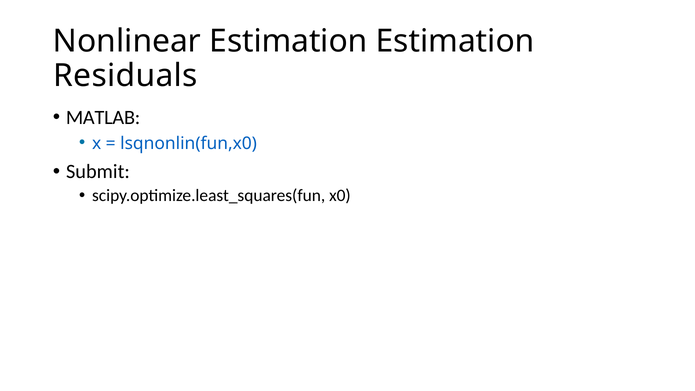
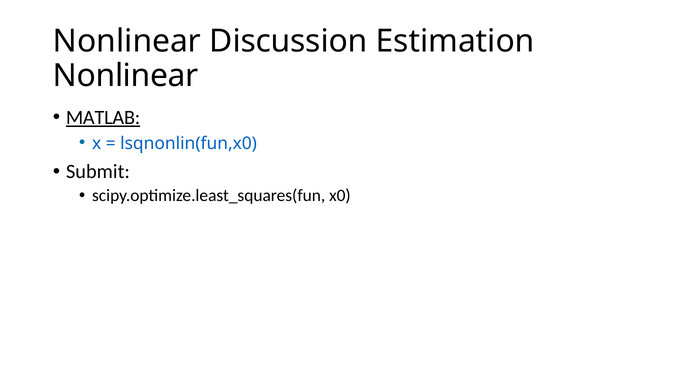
Nonlinear Estimation: Estimation -> Discussion (288, 41)
Residuals: Residuals -> Nonlinear (126, 76)
MATLAB underline: none -> present (103, 118)
